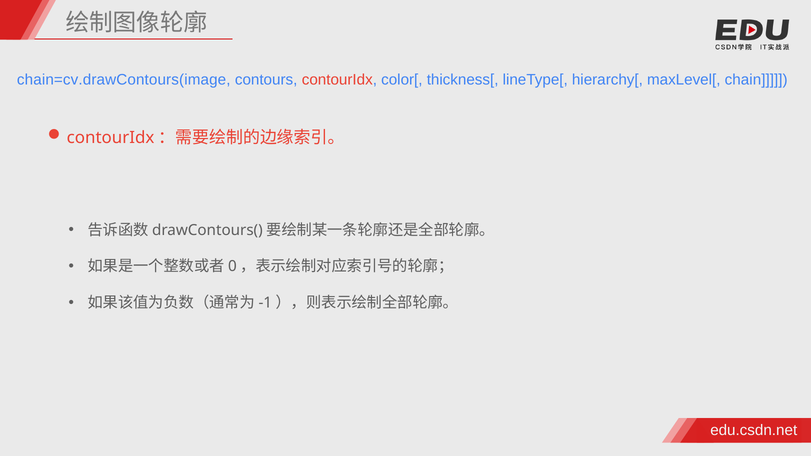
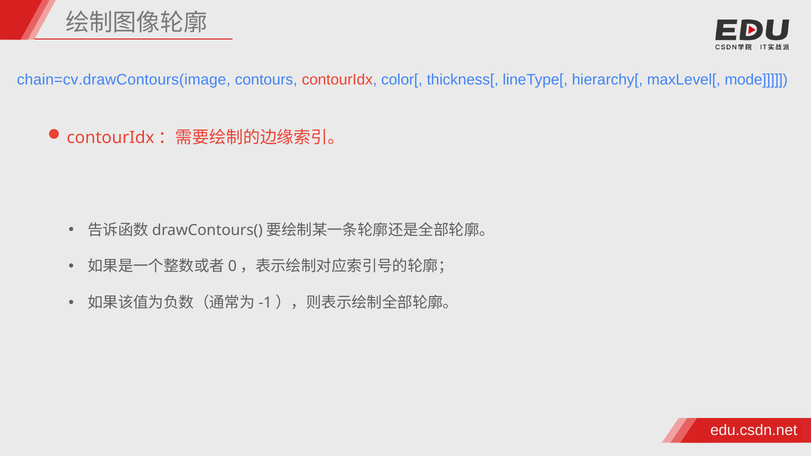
chain: chain -> mode (756, 80)
